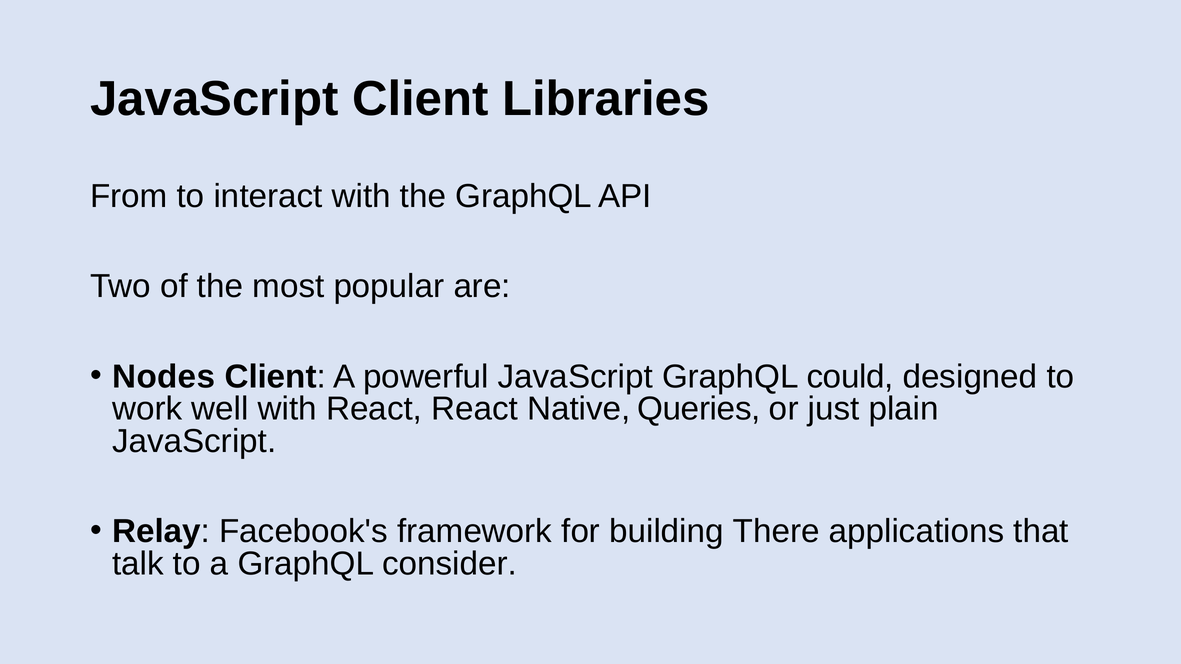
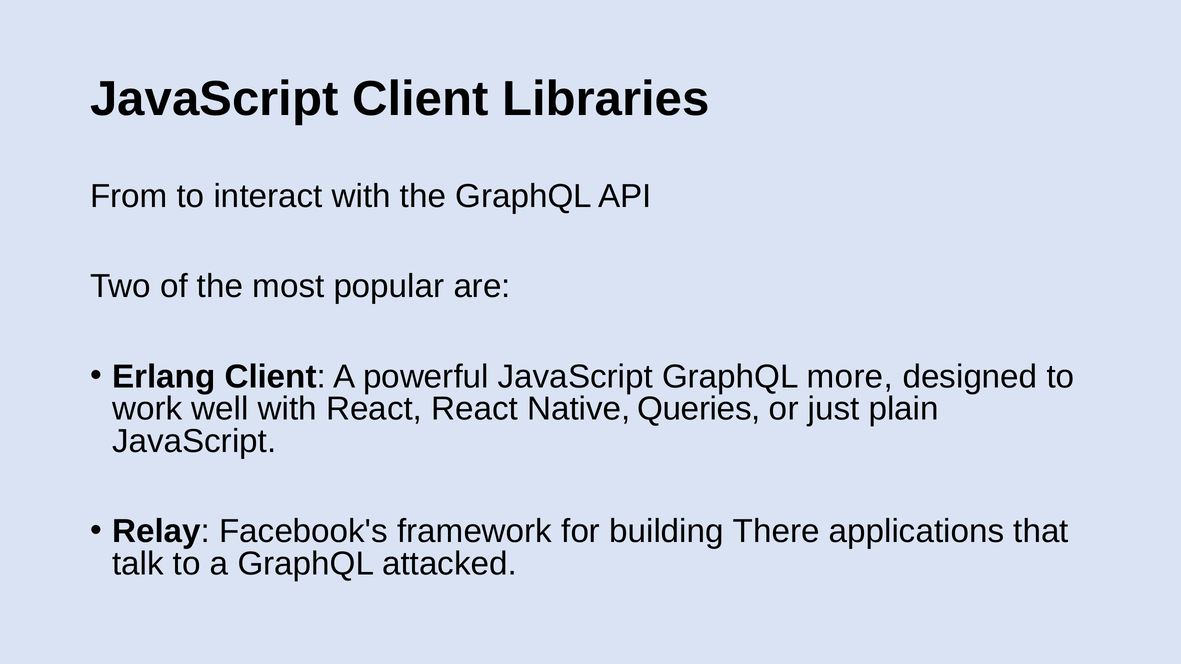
Nodes: Nodes -> Erlang (164, 377)
could: could -> more (850, 377)
consider: consider -> attacked (449, 564)
